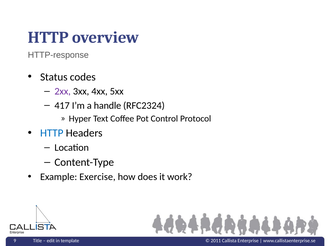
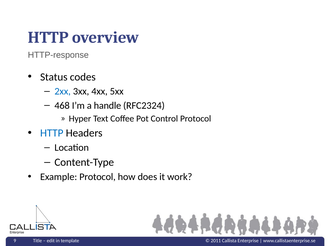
2xx colour: purple -> blue (63, 91)
417: 417 -> 468 (62, 105)
Example Exercise: Exercise -> Protocol (98, 177)
